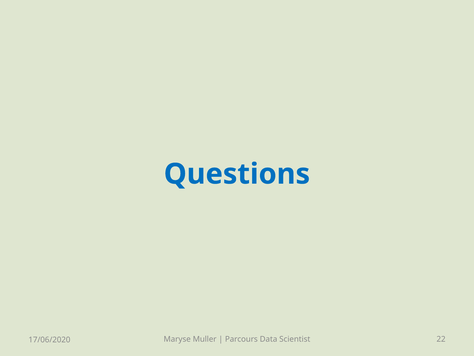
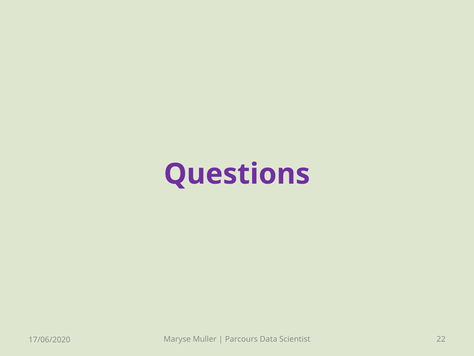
Questions colour: blue -> purple (237, 174)
